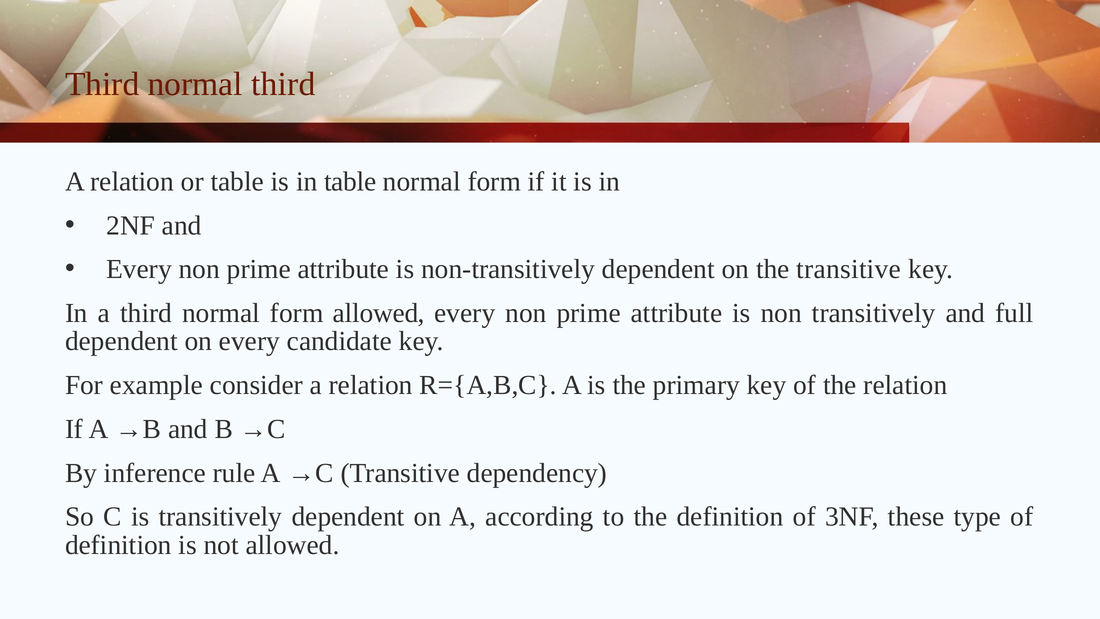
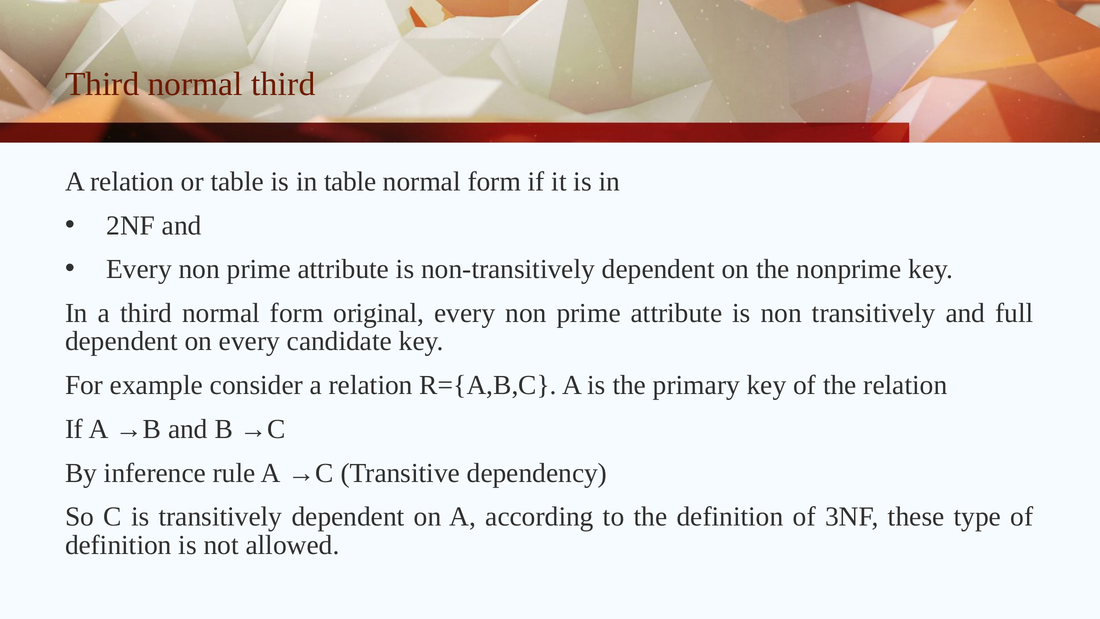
the transitive: transitive -> nonprime (849, 269)
form allowed: allowed -> original (379, 313)
